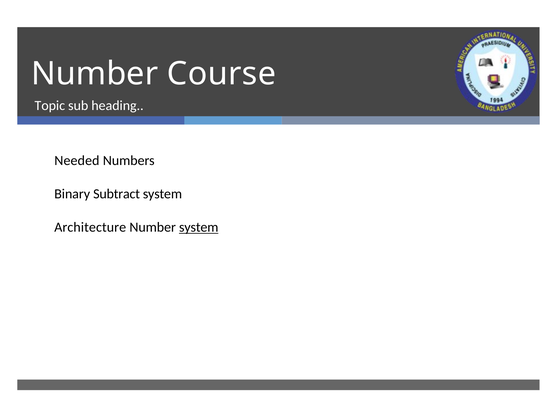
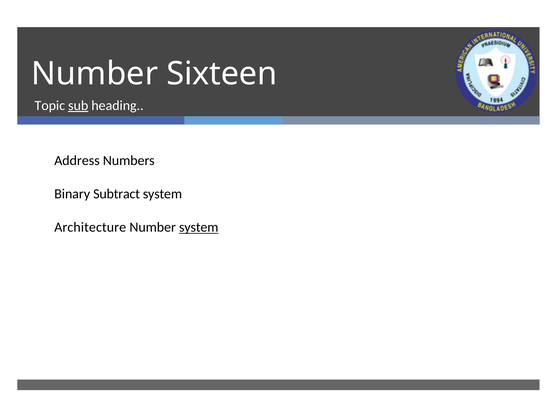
Course: Course -> Sixteen (222, 74)
sub underline: none -> present (78, 105)
Needed: Needed -> Address (77, 160)
